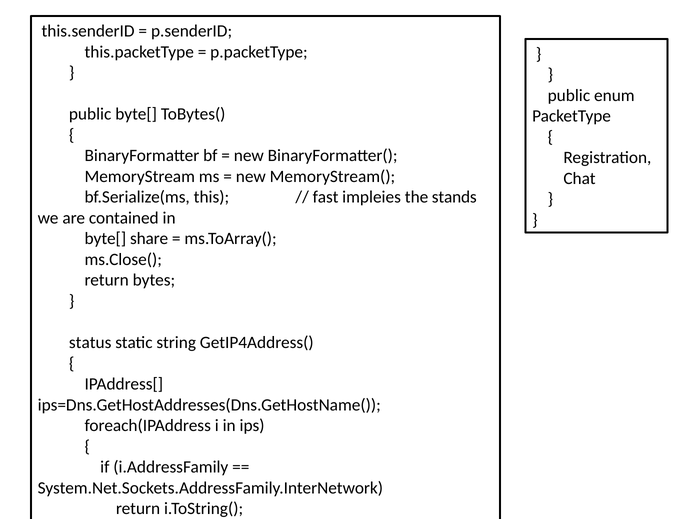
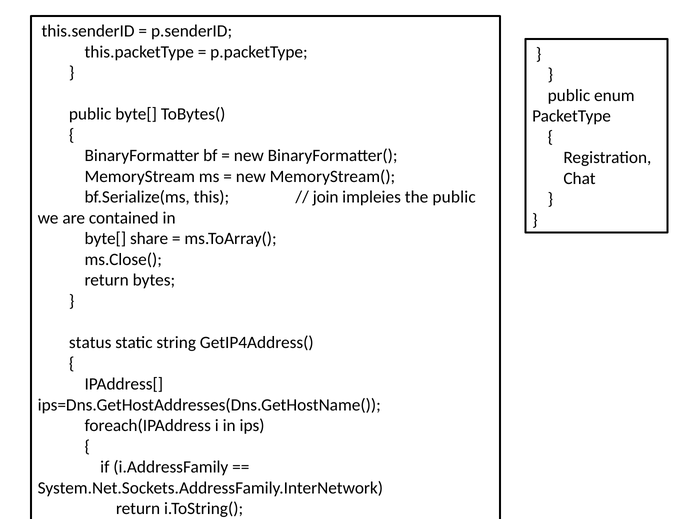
fast: fast -> join (326, 197)
the stands: stands -> public (454, 197)
